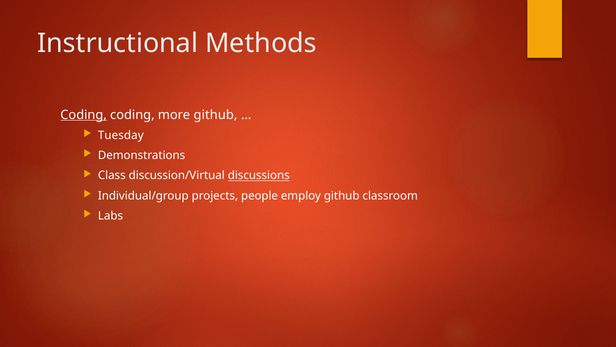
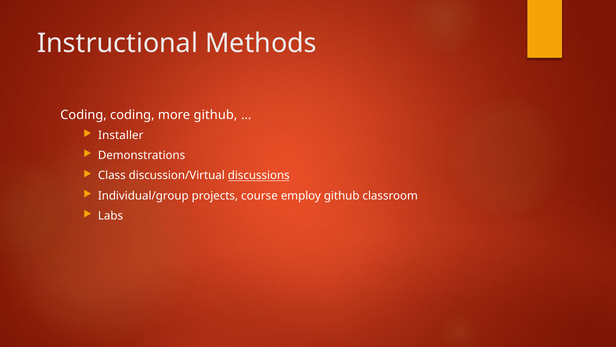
Coding underline: present -> none (84, 115)
Tuesday: Tuesday -> Installer (121, 135)
people: people -> course (259, 195)
